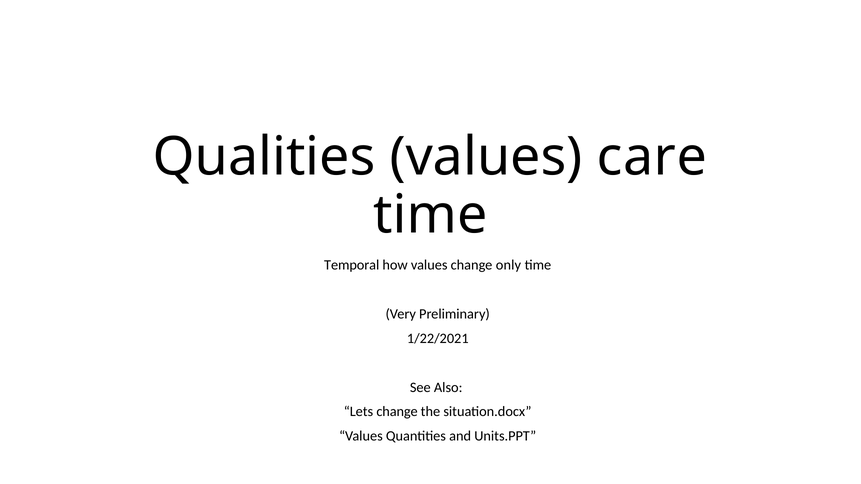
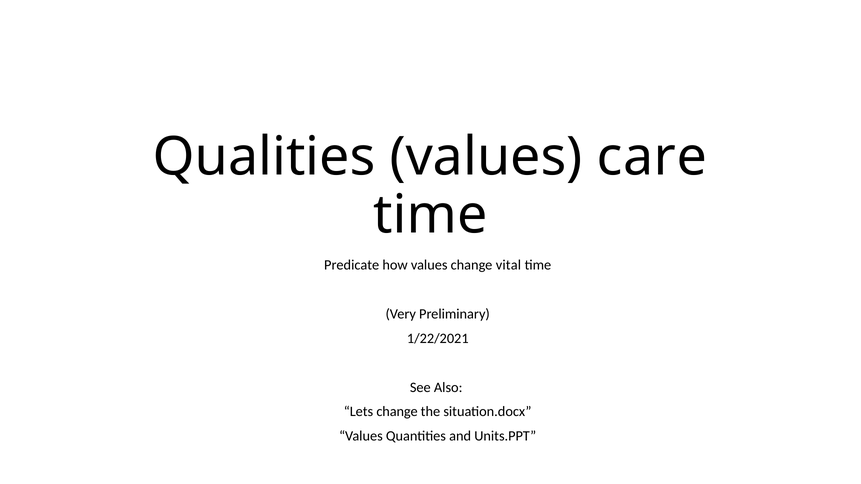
Temporal: Temporal -> Predicate (352, 265)
only: only -> vital (508, 265)
